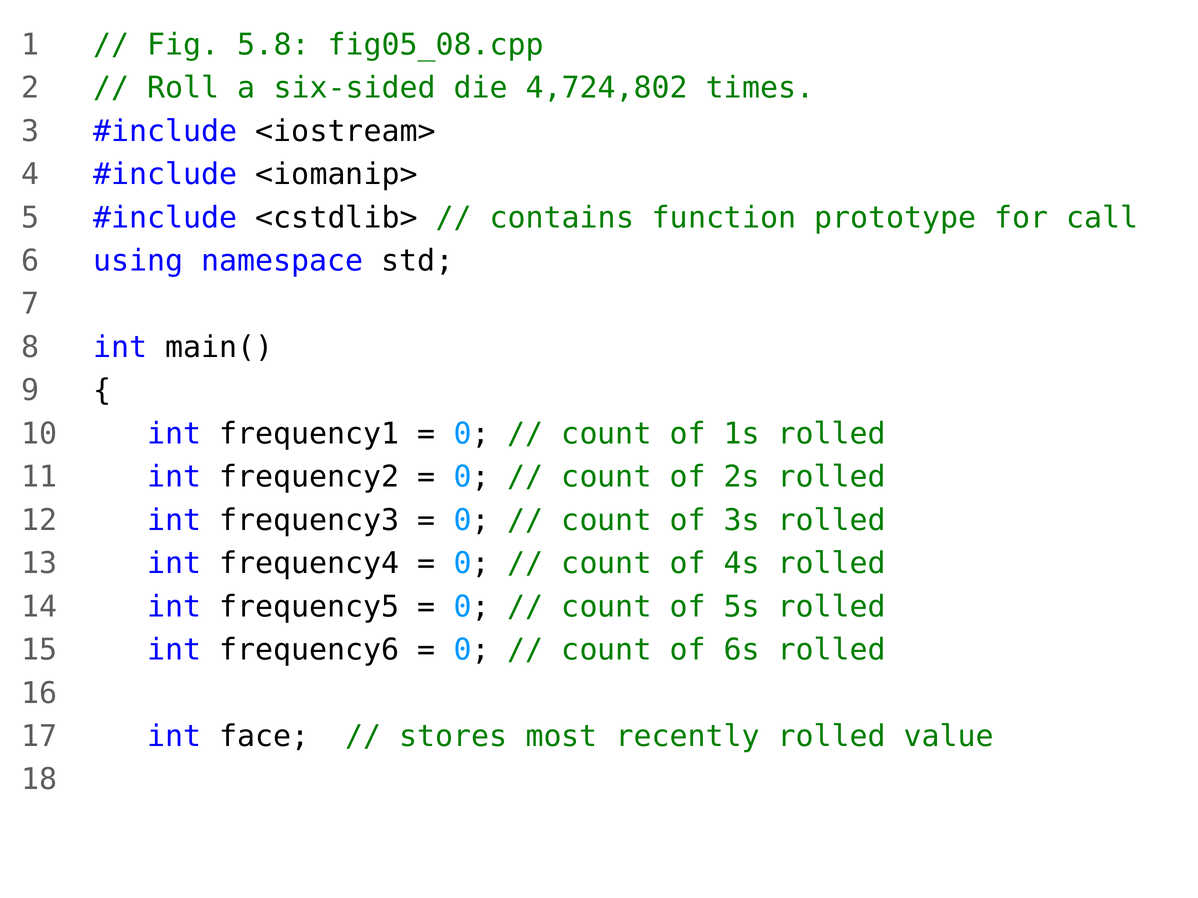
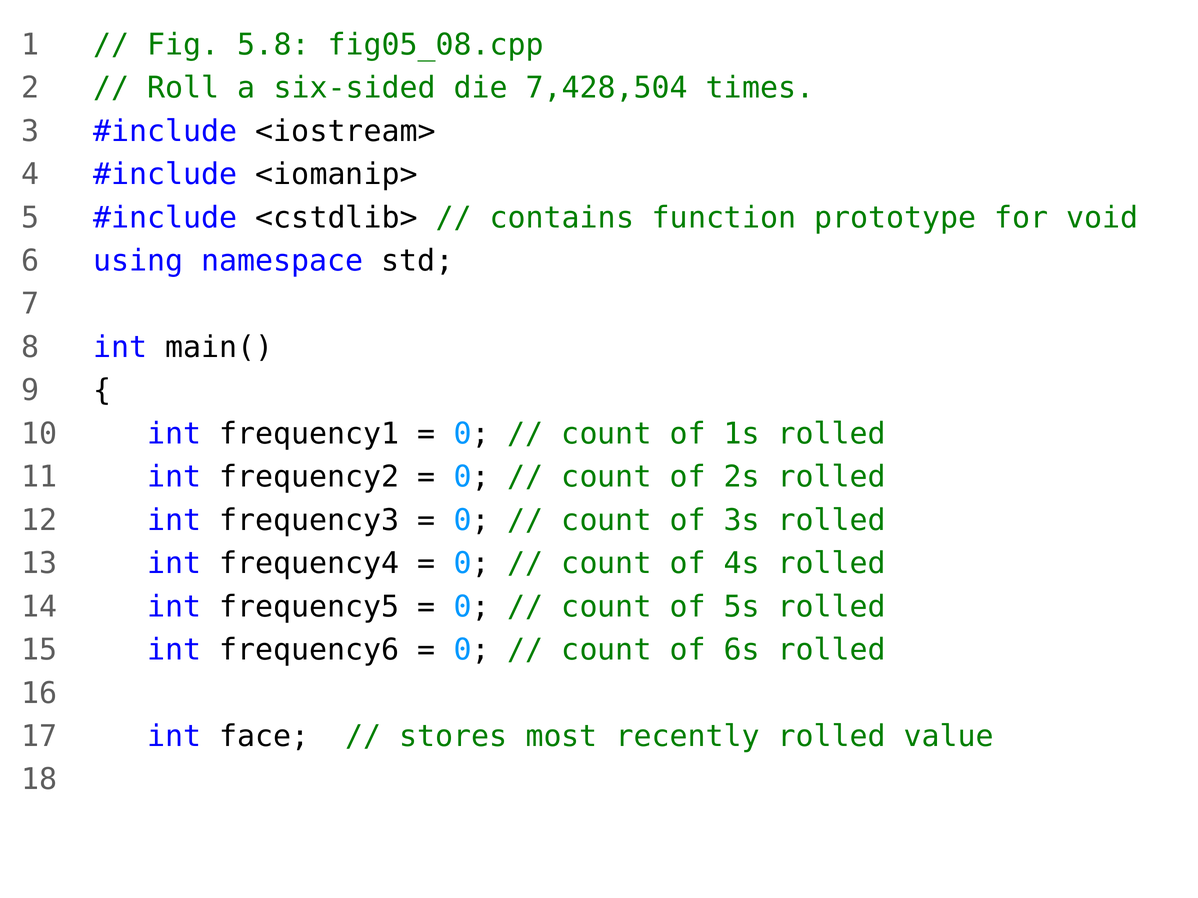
4,724,802: 4,724,802 -> 7,428,504 (607, 88)
call: call -> void (1102, 218)
